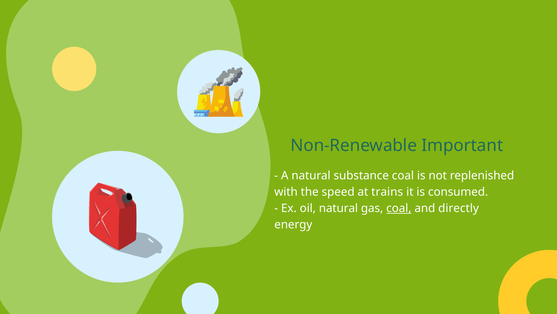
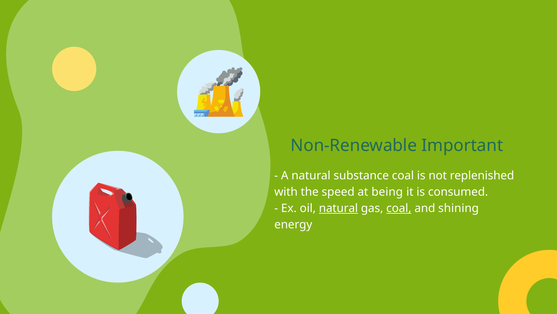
trains: trains -> being (387, 192)
natural underline: none -> present (338, 208)
directly: directly -> shining (459, 208)
